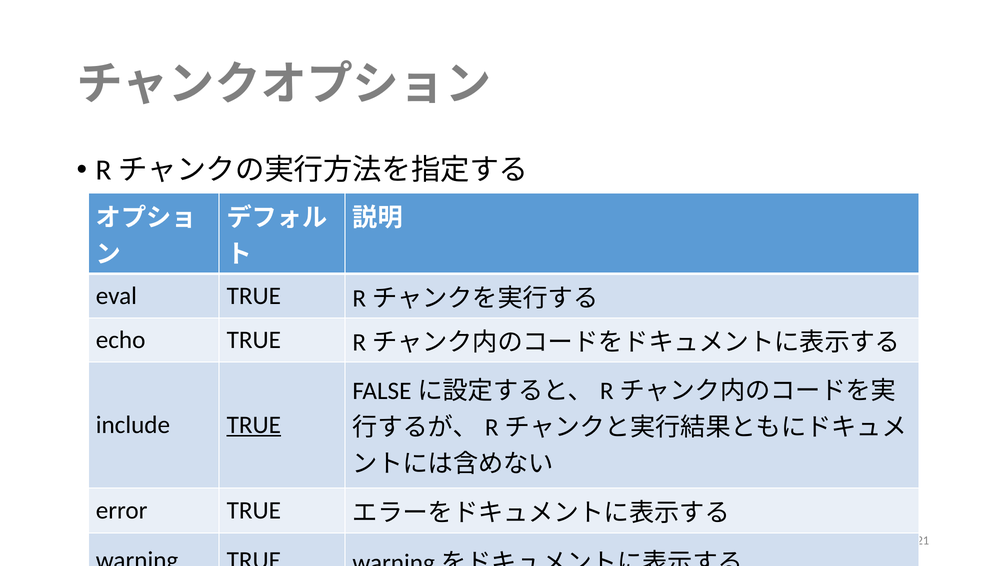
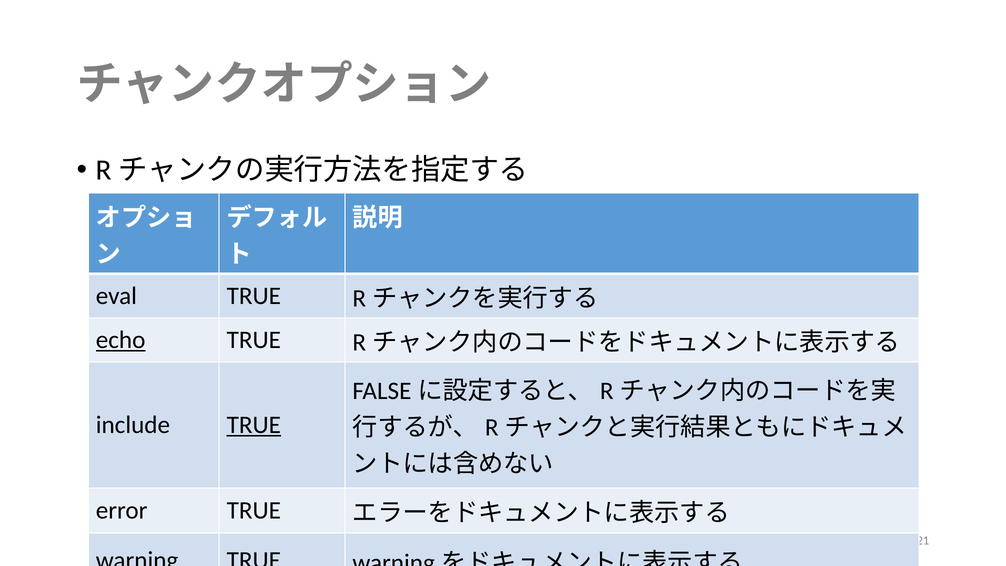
echo underline: none -> present (121, 340)
